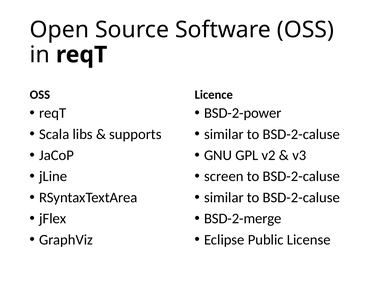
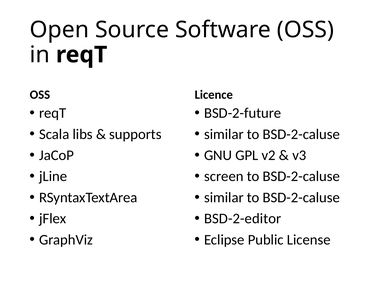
BSD-2-power: BSD-2-power -> BSD-2-future (243, 113)
BSD-2-merge: BSD-2-merge -> BSD-2-editor (243, 218)
